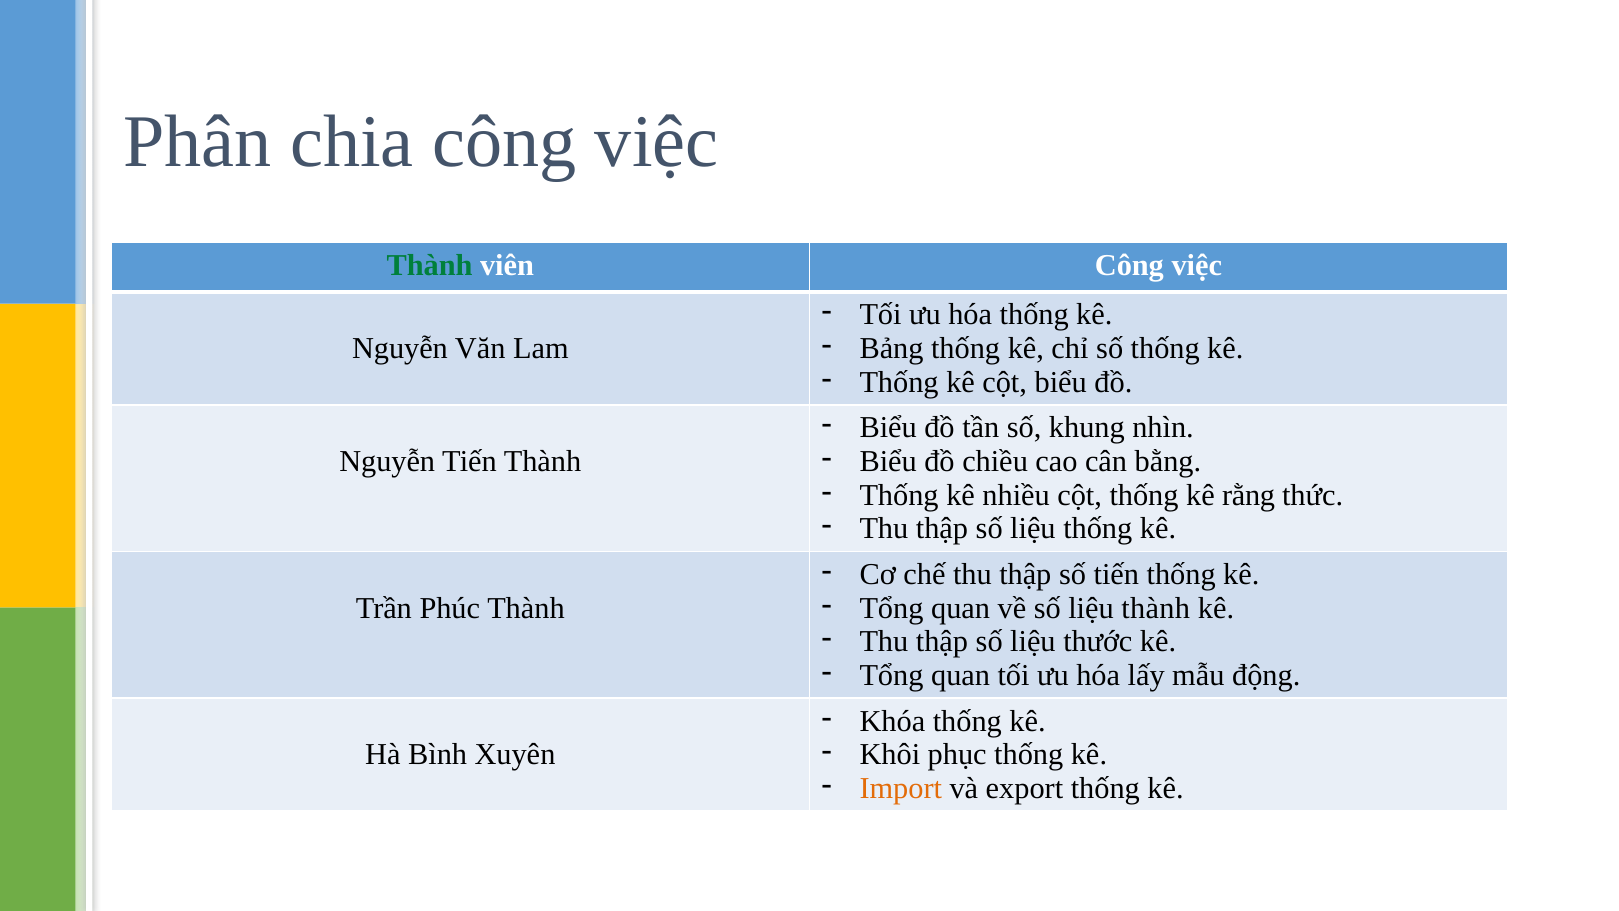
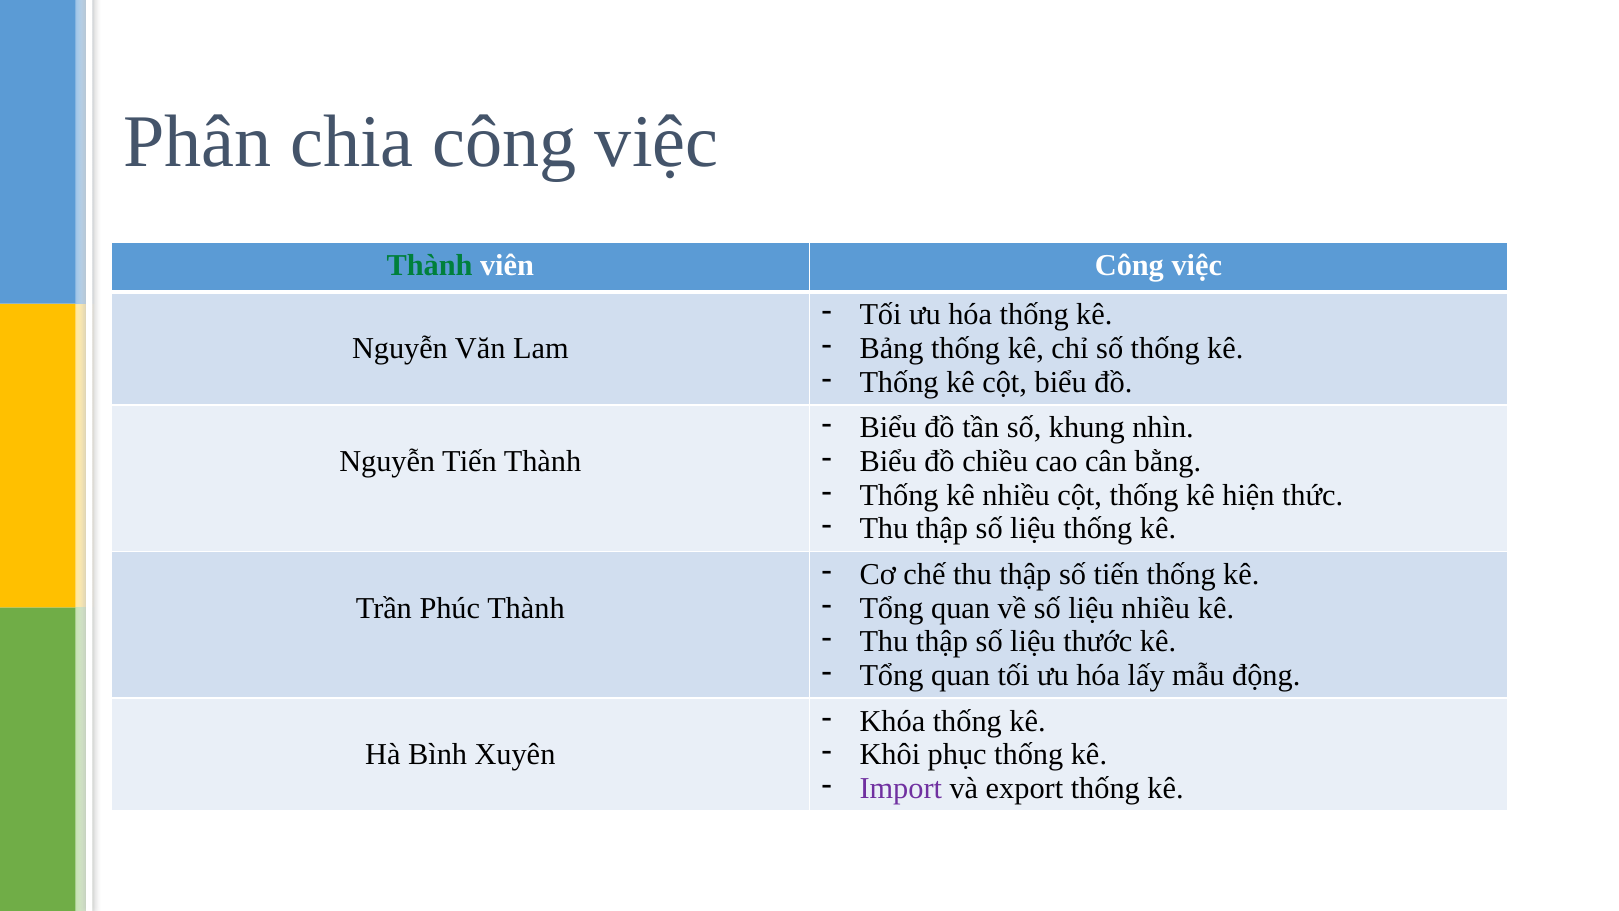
rằng: rằng -> hiện (1248, 495)
liệu thành: thành -> nhiều (1156, 608)
Import colour: orange -> purple (901, 788)
